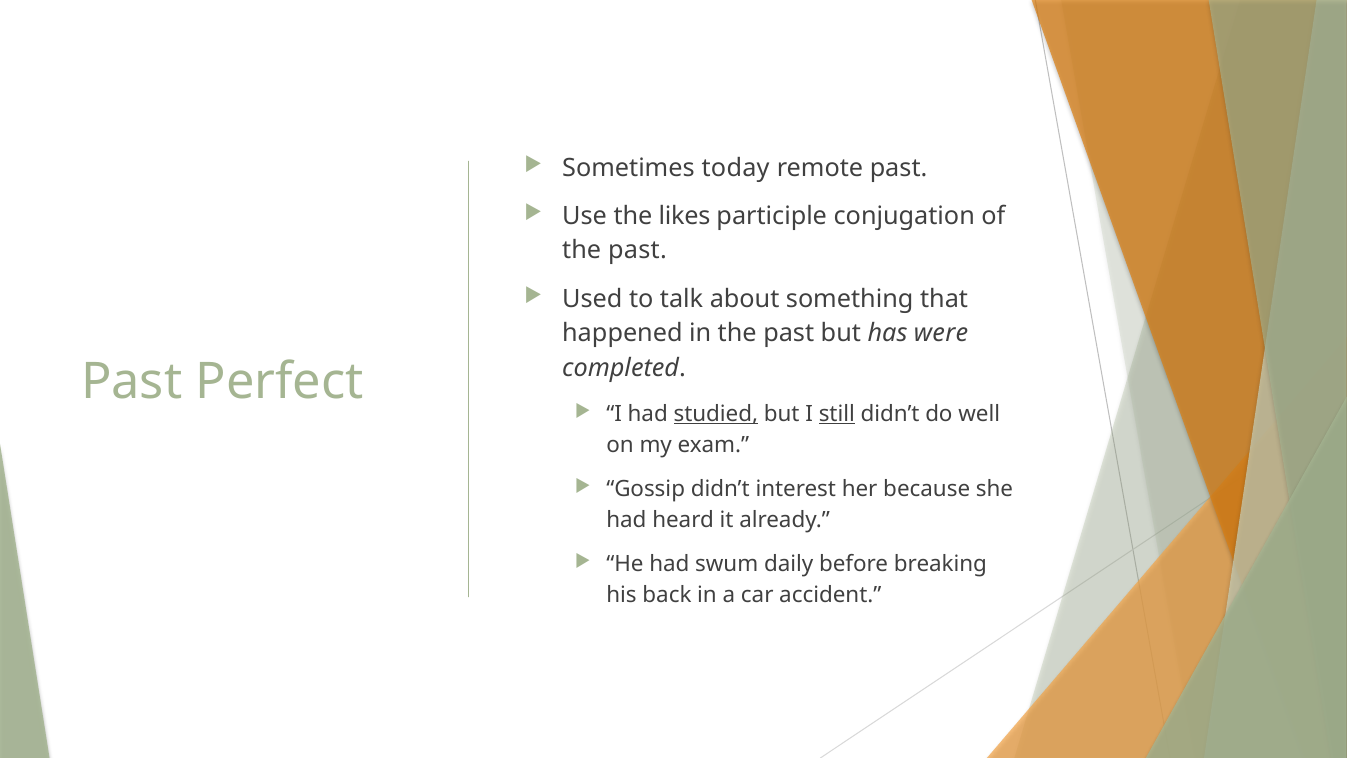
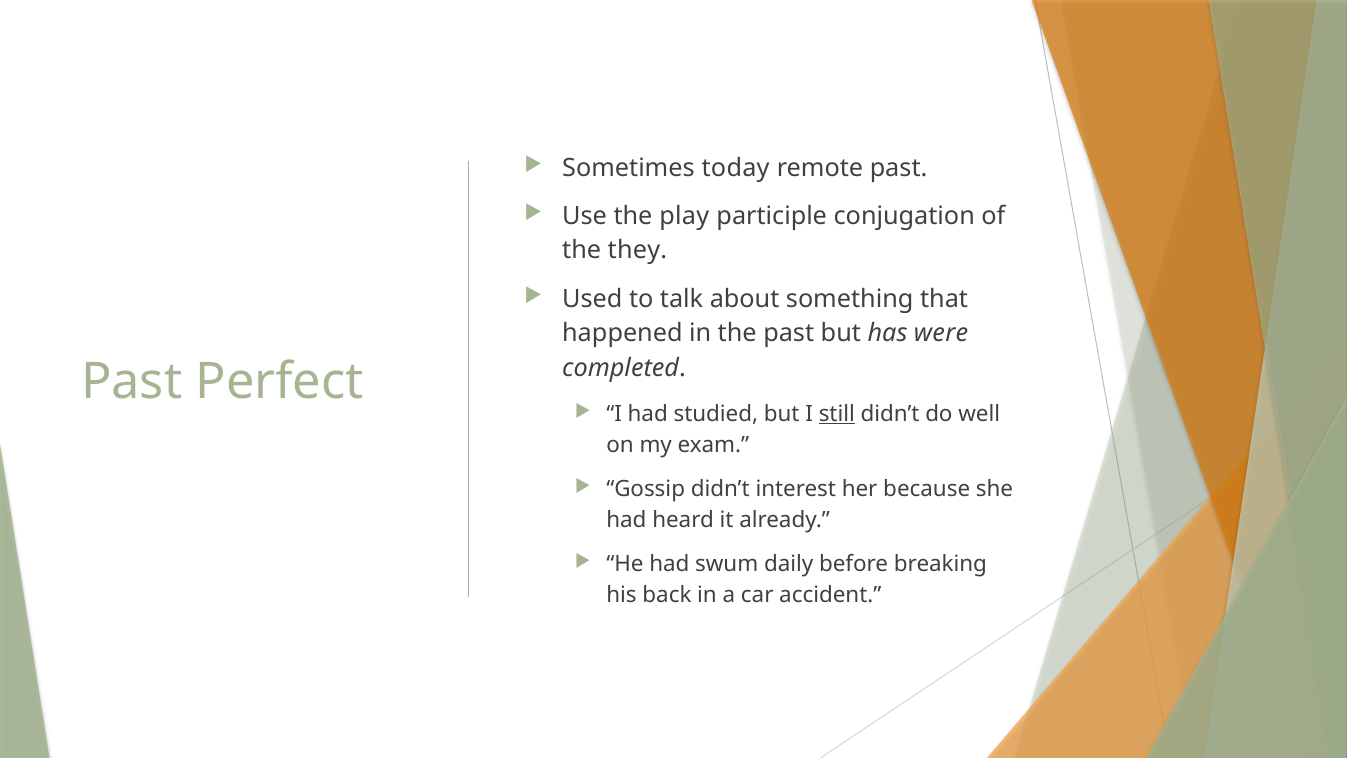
likes: likes -> play (684, 216)
past: past -> they (637, 251)
studied underline: present -> none (716, 414)
